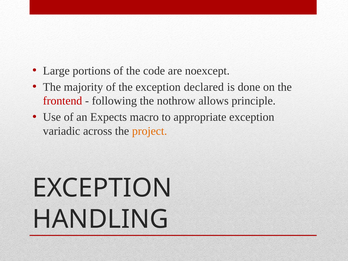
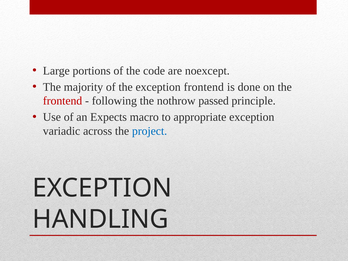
exception declared: declared -> frontend (204, 87)
allows: allows -> passed (214, 101)
project colour: orange -> blue (150, 131)
